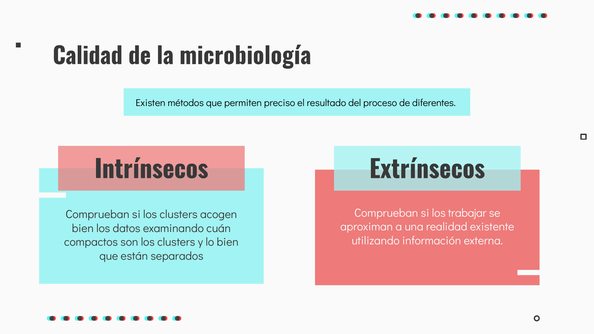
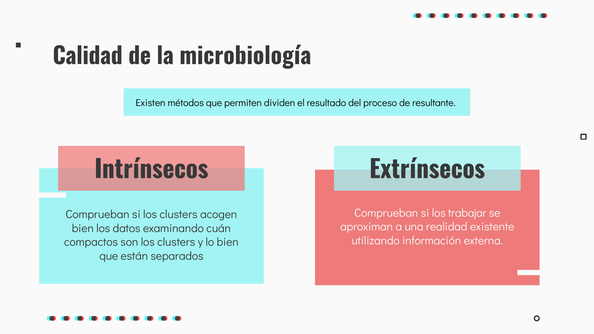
preciso: preciso -> dividen (280, 103)
diferentes: diferentes -> resultante (434, 103)
